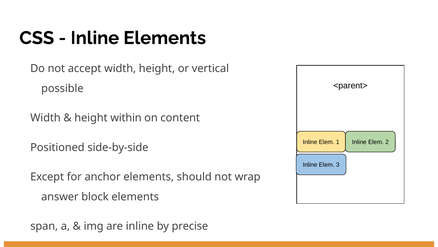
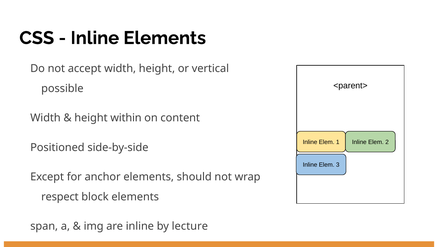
answer: answer -> respect (60, 196)
precise: precise -> lecture (190, 226)
